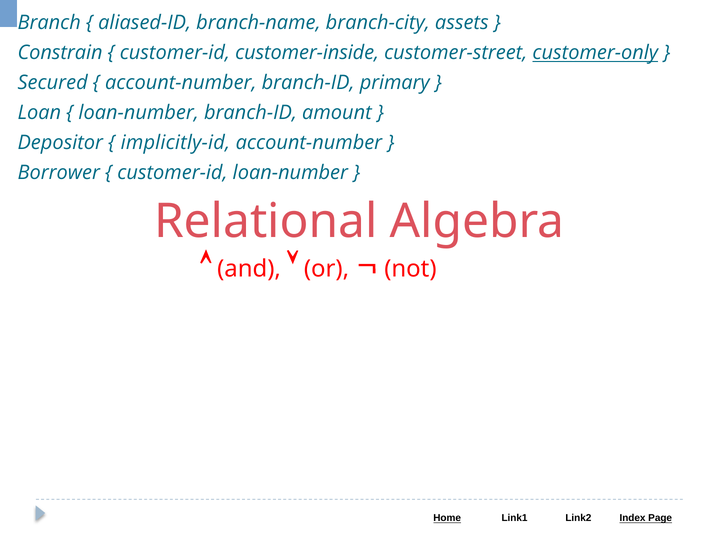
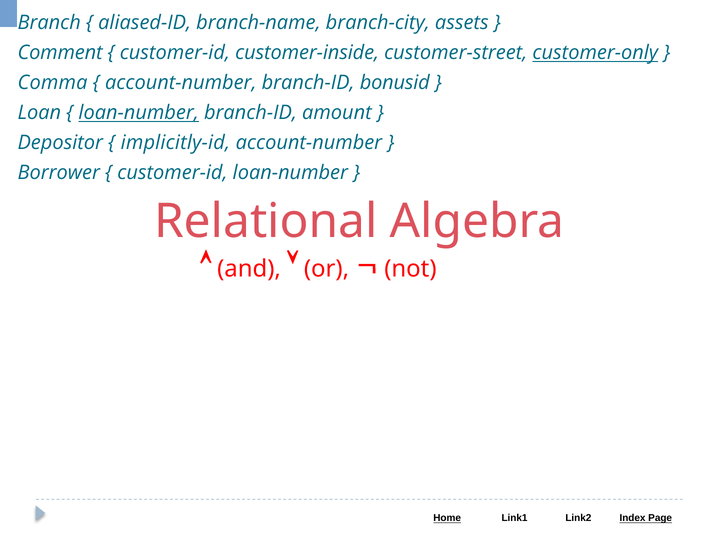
Constrain: Constrain -> Comment (60, 53)
Secured: Secured -> Comma (53, 83)
primary: primary -> bonusid (395, 83)
loan-number underline: none -> present (139, 113)
